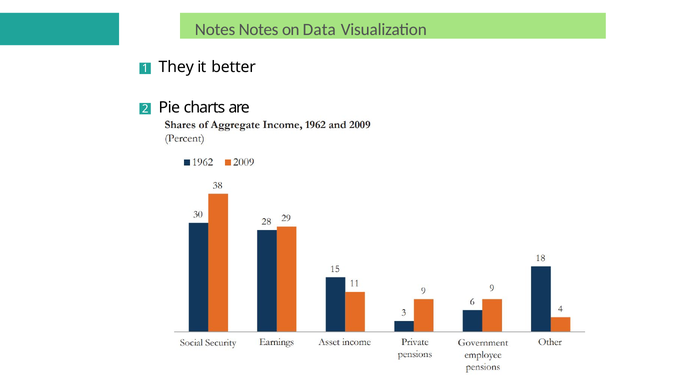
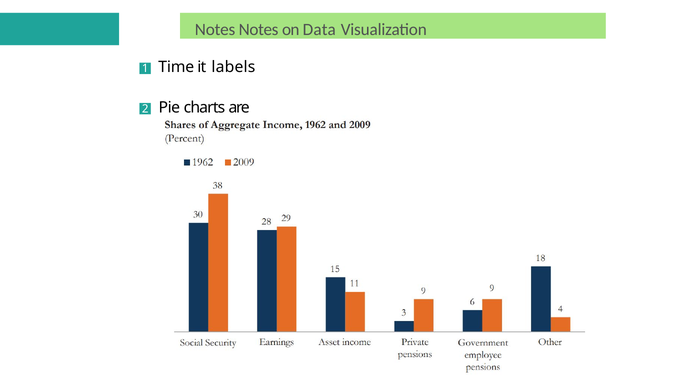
They: They -> Time (176, 67)
better: better -> labels (233, 67)
